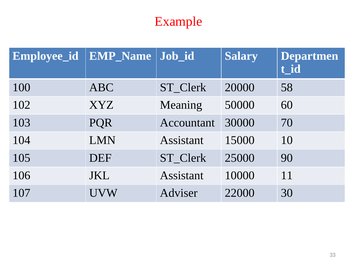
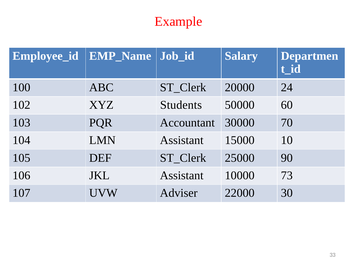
58: 58 -> 24 (287, 88)
Meaning: Meaning -> Students (181, 105)
11: 11 -> 73 (287, 176)
